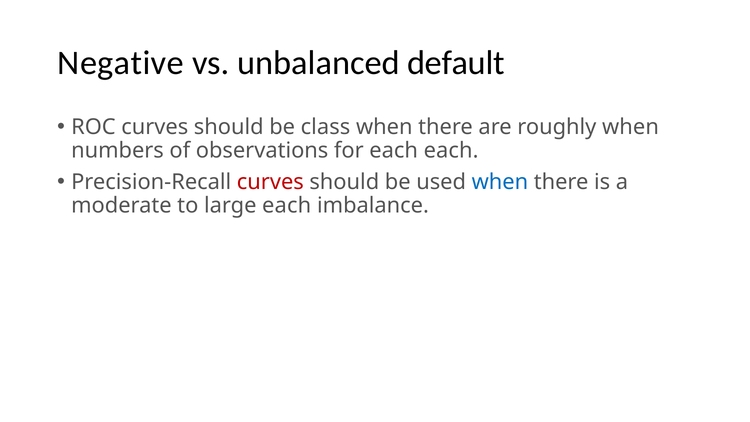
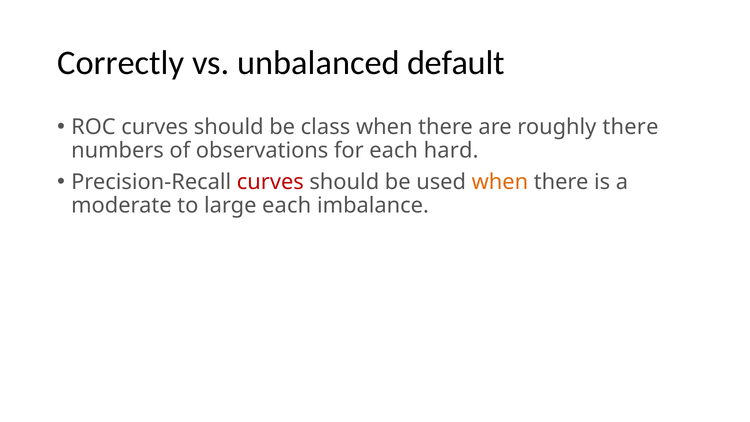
Negative: Negative -> Correctly (121, 63)
roughly when: when -> there (630, 127)
each each: each -> hard (451, 150)
when colour: blue -> orange (500, 182)
